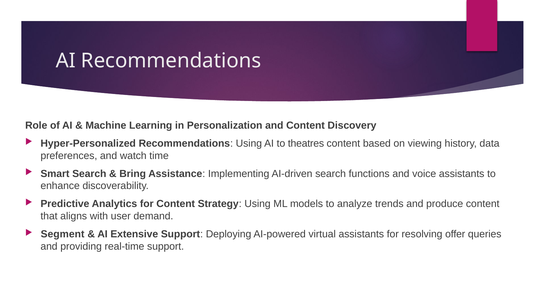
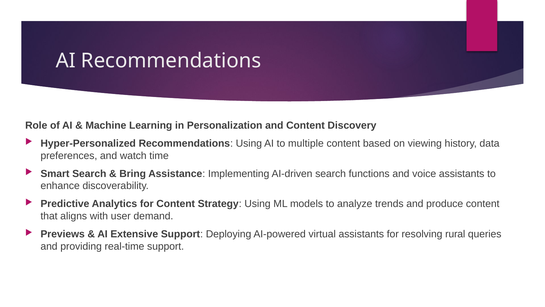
theatres: theatres -> multiple (306, 143)
Segment: Segment -> Previews (63, 234)
offer: offer -> rural (455, 234)
